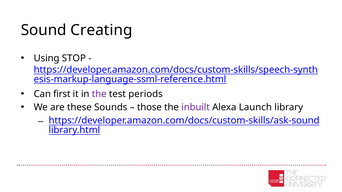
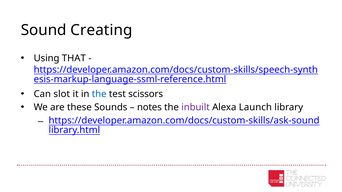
STOP: STOP -> THAT (74, 58)
first: first -> slot (62, 94)
the colour: purple -> blue (99, 94)
periods: periods -> scissors (146, 94)
those: those -> notes (149, 108)
